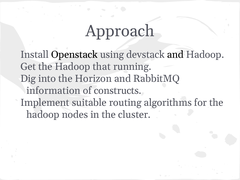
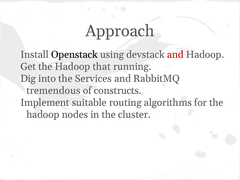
and colour: black -> red (175, 55)
Horizon: Horizon -> Services (93, 79)
information: information -> tremendous (53, 91)
